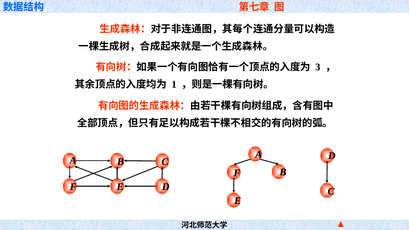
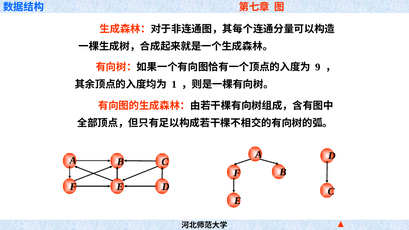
3: 3 -> 9 (318, 67)
